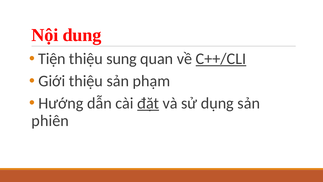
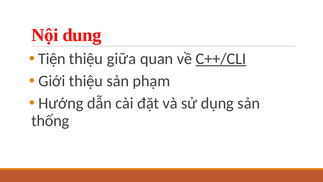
sung: sung -> giữa (121, 59)
đặt underline: present -> none (148, 103)
phiên: phiên -> thống (50, 120)
